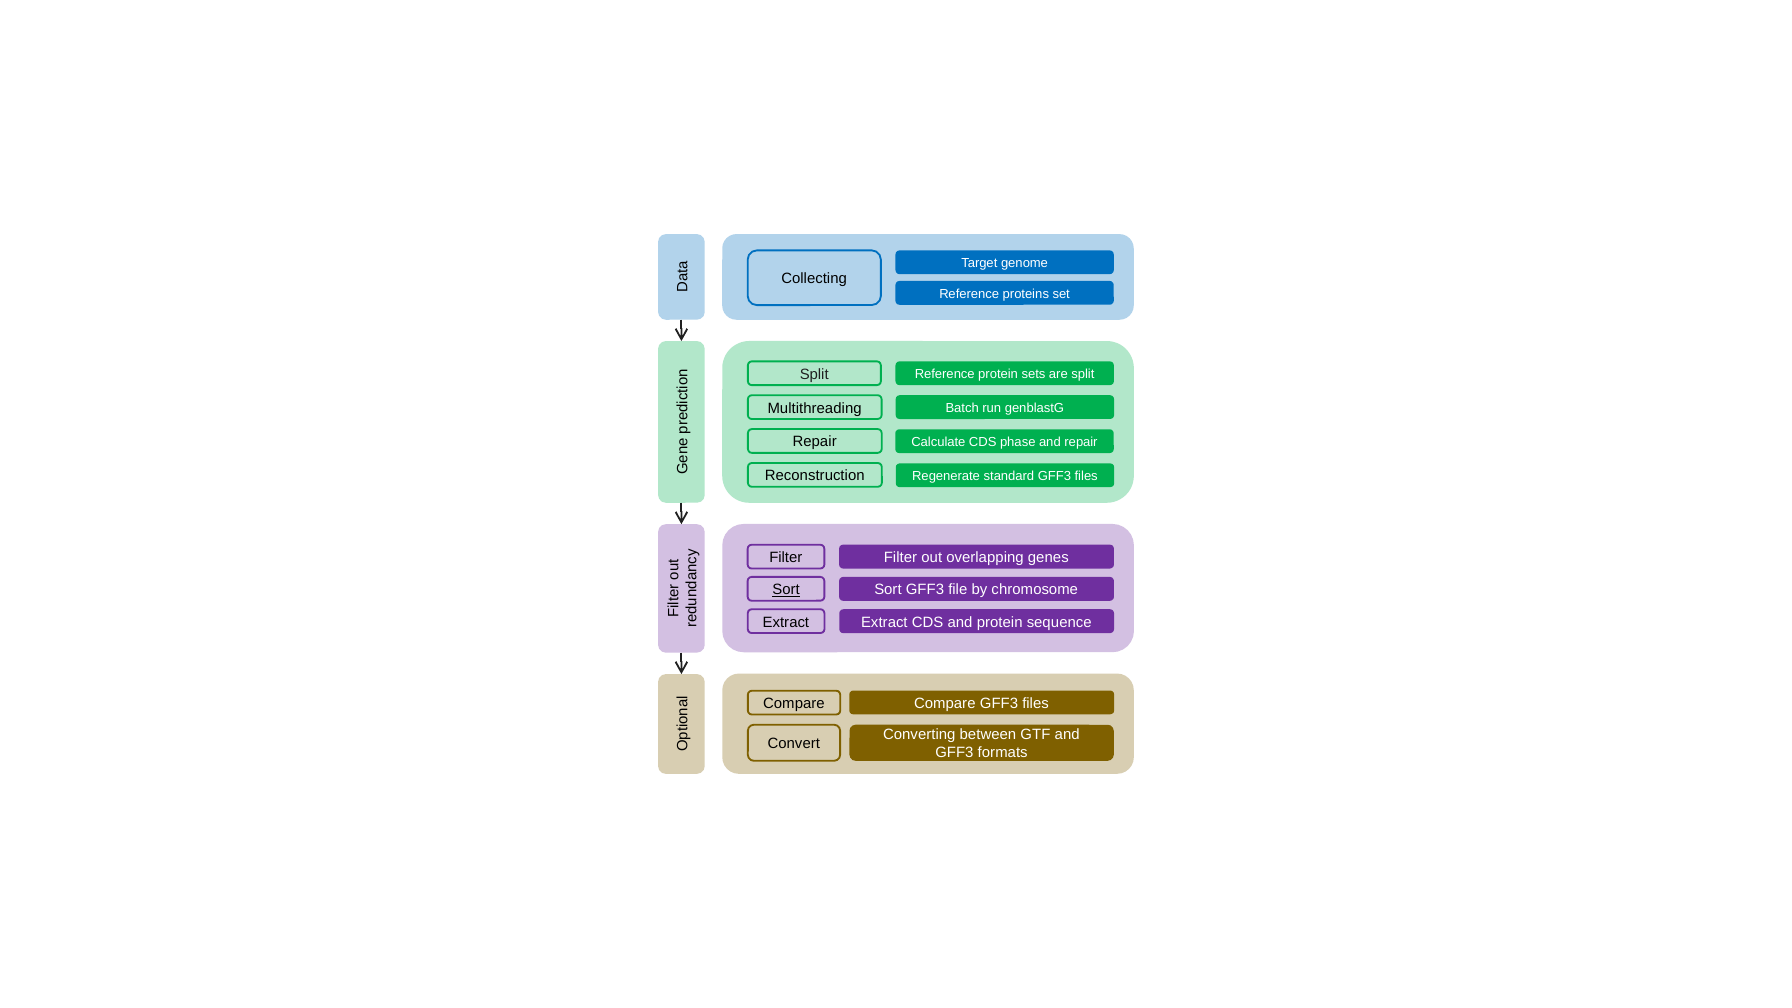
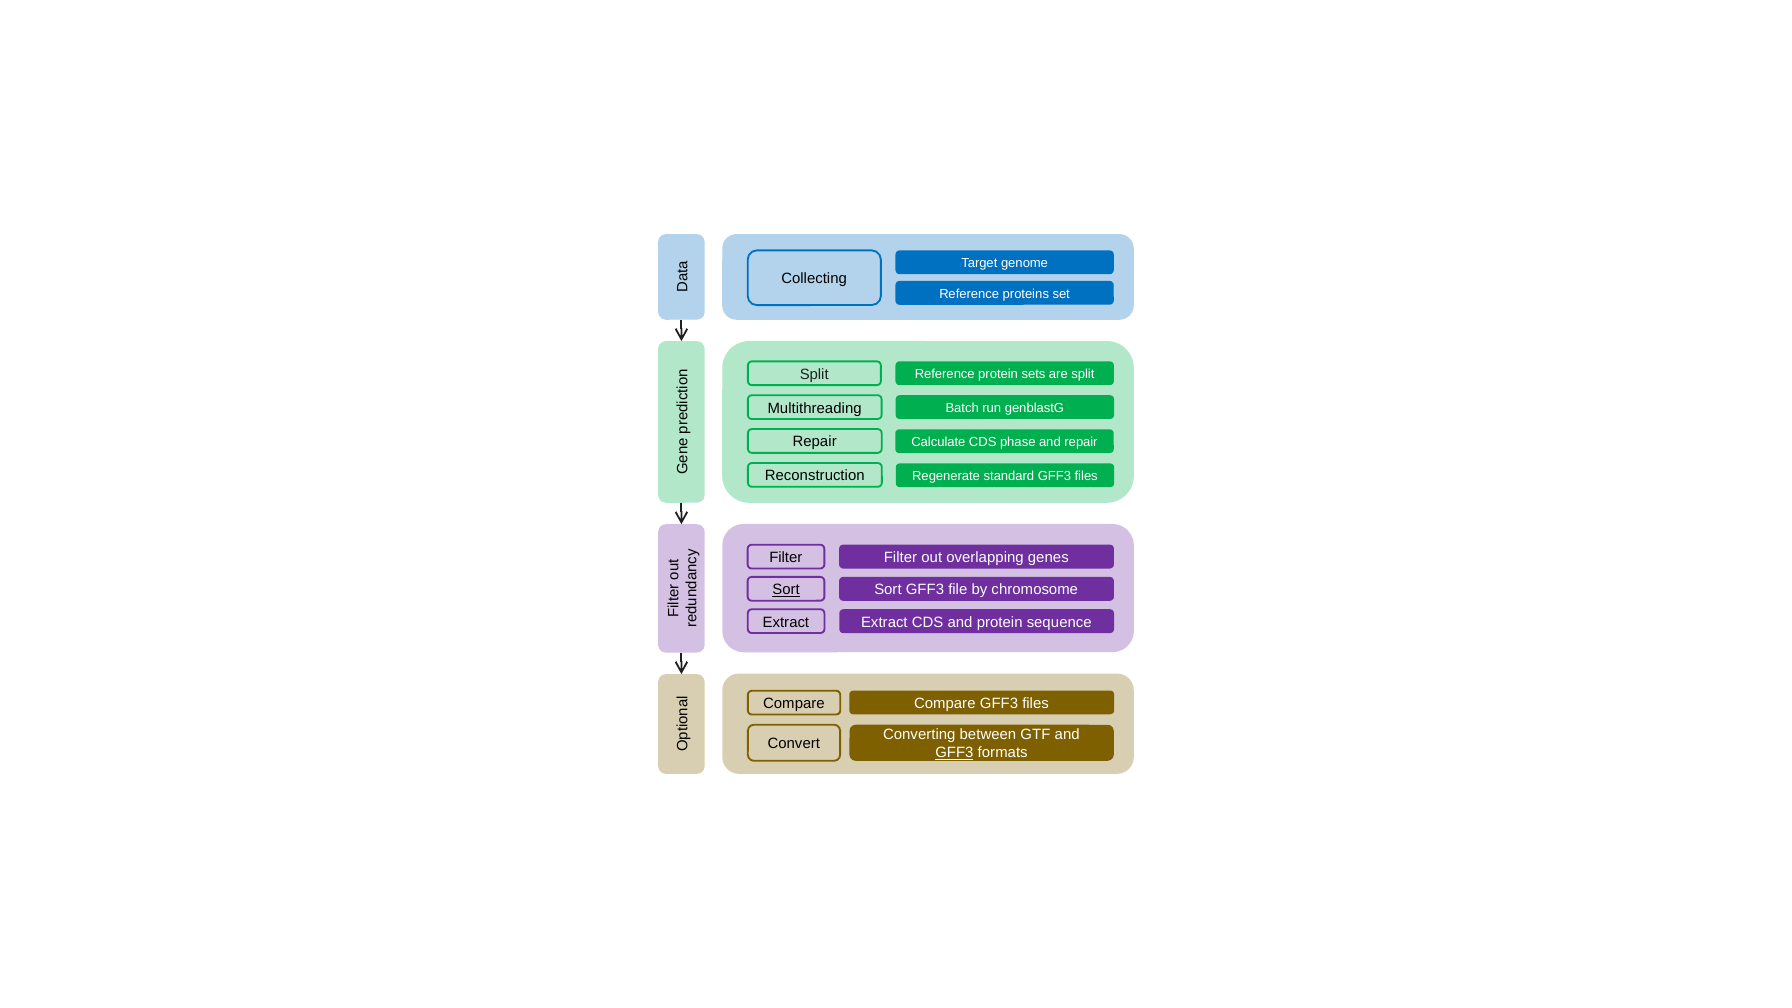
GFF3 underline: none -> present (954, 753)
